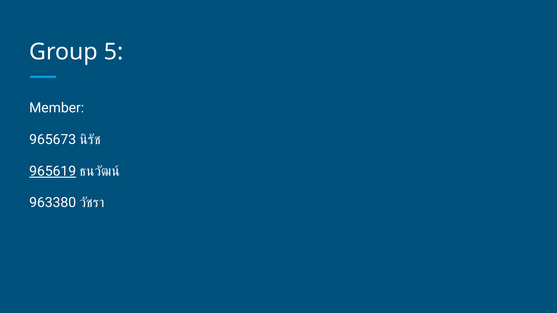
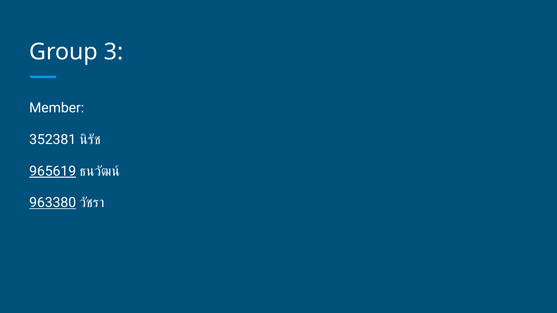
5: 5 -> 3 (114, 52)
965673: 965673 -> 352381 (53, 140)
963380 underline: none -> present (53, 203)
